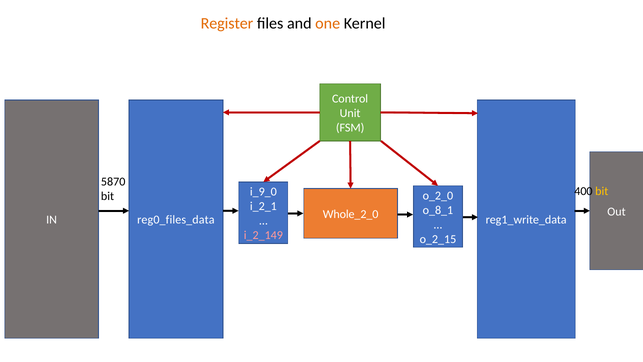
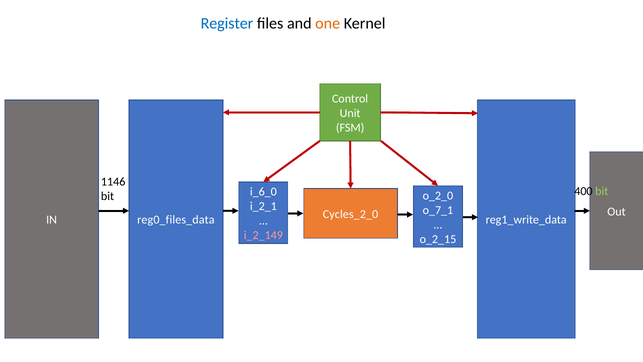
Register colour: orange -> blue (227, 24)
5870: 5870 -> 1146 (113, 182)
i_9_0: i_9_0 -> i_6_0 (263, 192)
bit colour: yellow -> light green (602, 191)
o_8_1: o_8_1 -> o_7_1 (438, 210)
Whole_2_0: Whole_2_0 -> Cycles_2_0 (351, 214)
